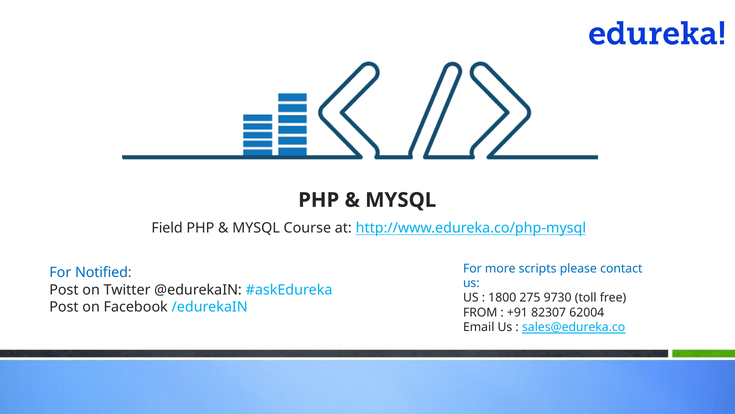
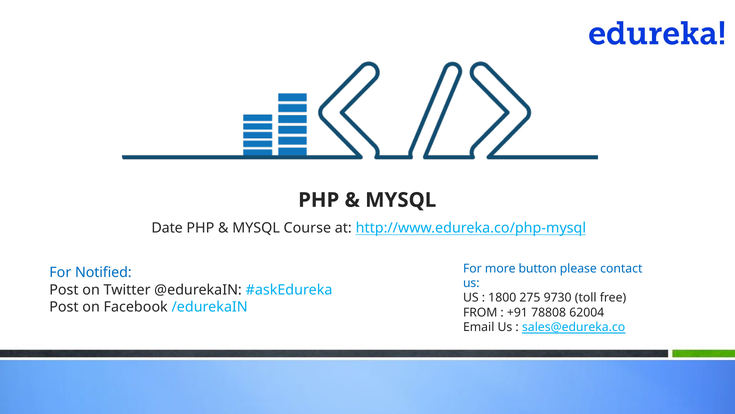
Field: Field -> Date (167, 228)
scripts: scripts -> button (538, 268)
82307: 82307 -> 78808 (549, 312)
